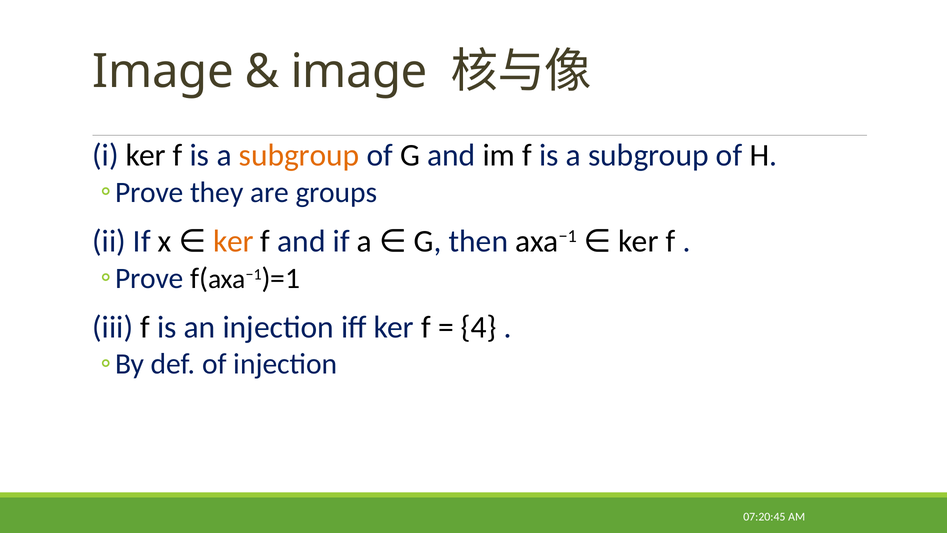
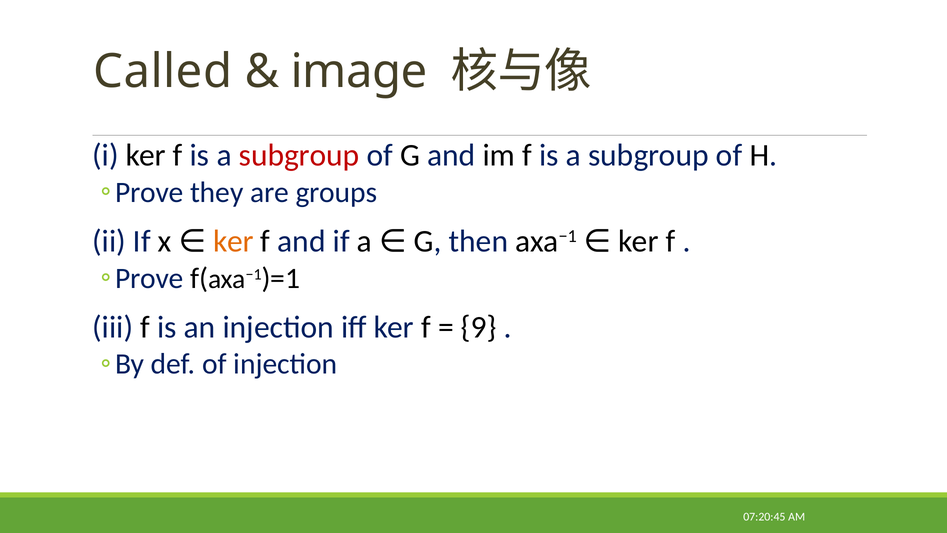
Image: Image -> Called (163, 72)
subgroup colour: orange -> red (299, 155)
4: 4 -> 9 (479, 327)
